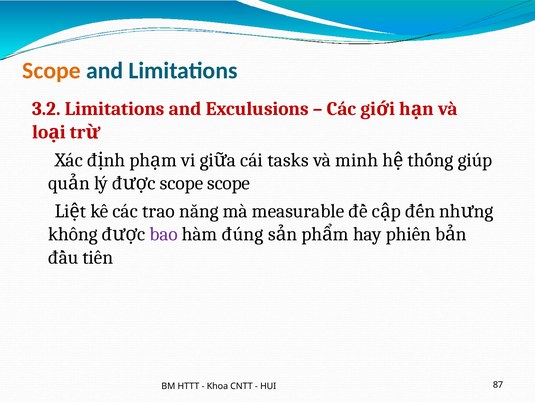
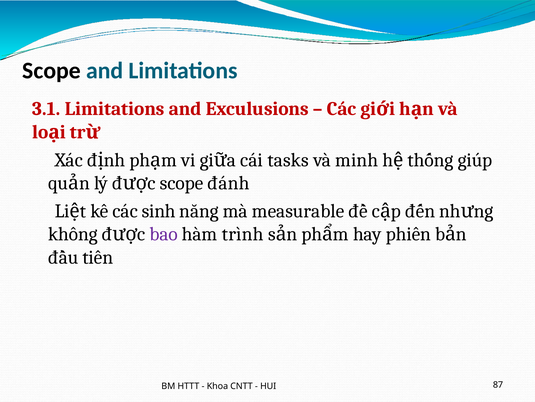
Scope colour: orange -> black (52, 71)
3.2: 3.2 -> 3.1 (46, 109)
scope scope: scope -> đánh (228, 183)
trao: trao -> sinh (159, 211)
đúng: đúng -> trình (243, 234)
